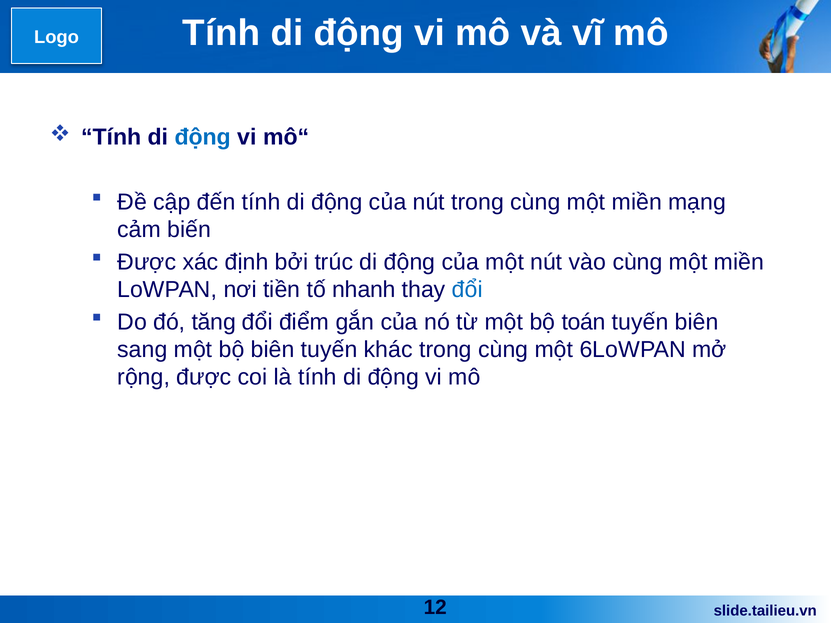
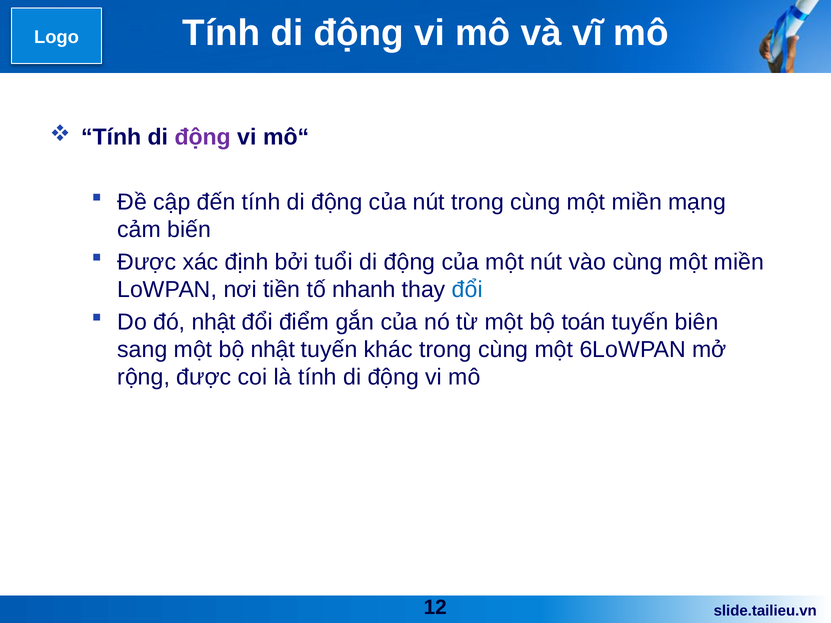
động colour: blue -> purple (203, 137)
trúc: trúc -> tuổi (334, 262)
đó tăng: tăng -> nhật (214, 322)
bộ biên: biên -> nhật (273, 350)
